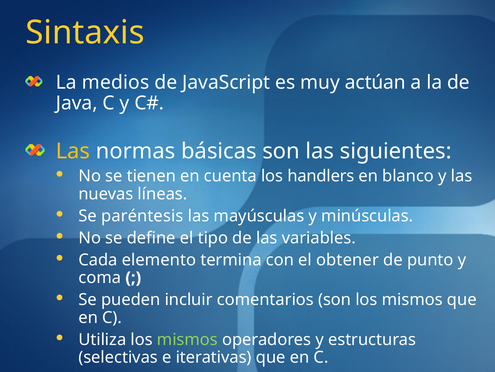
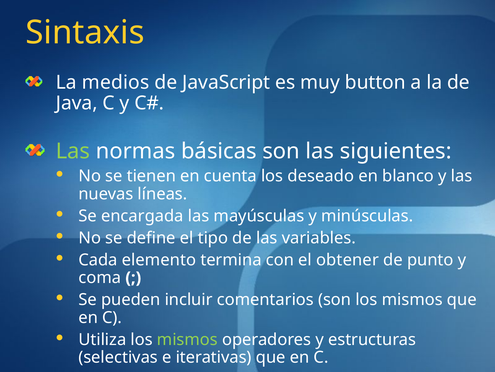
actúan: actúan -> button (375, 82)
Las colour: yellow -> light green (73, 151)
handlers: handlers -> deseado (321, 176)
paréntesis: paréntesis -> encargada (142, 216)
